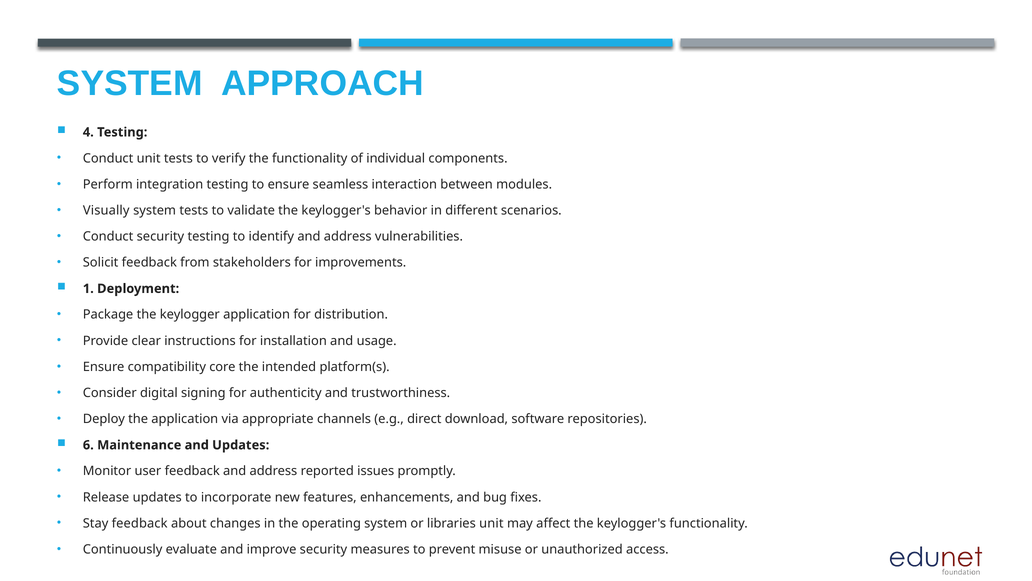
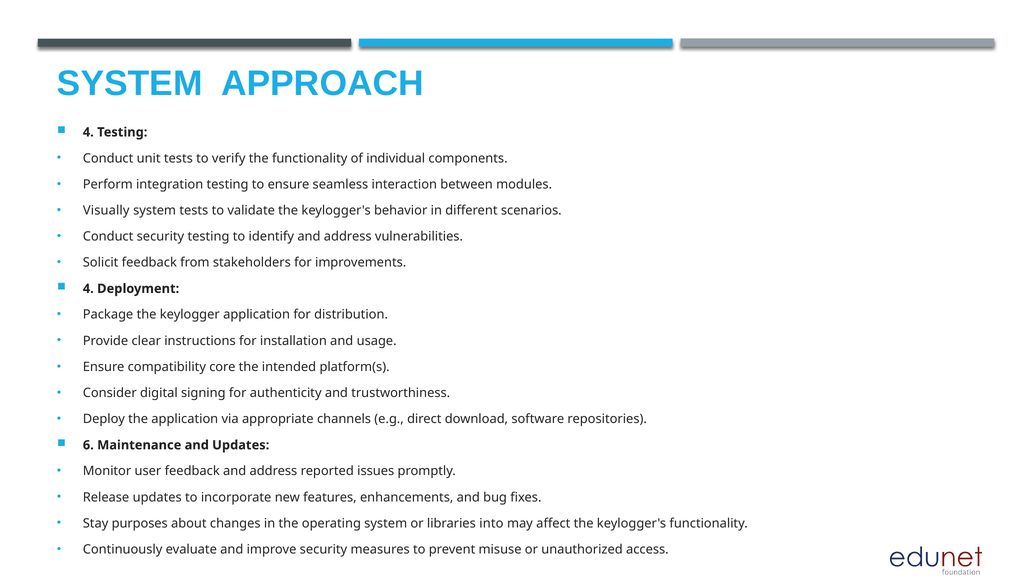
1: 1 -> 4 (88, 288)
Stay feedback: feedback -> purposes (140, 523)
libraries unit: unit -> into (491, 523)
